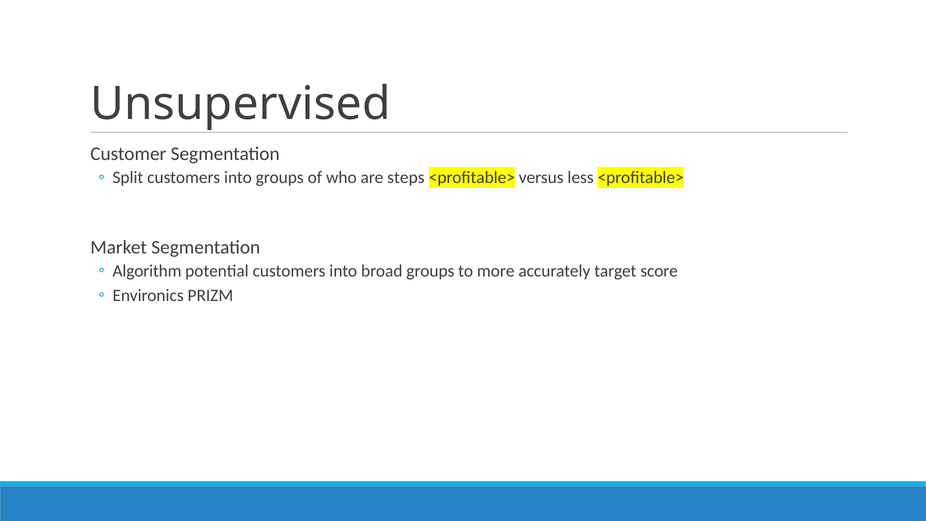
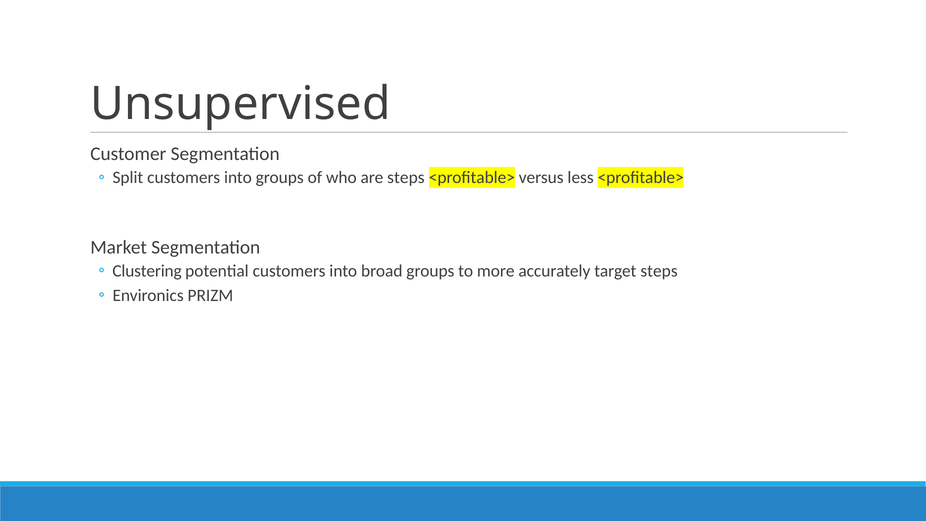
Algorithm: Algorithm -> Clustering (147, 271)
target score: score -> steps (659, 271)
